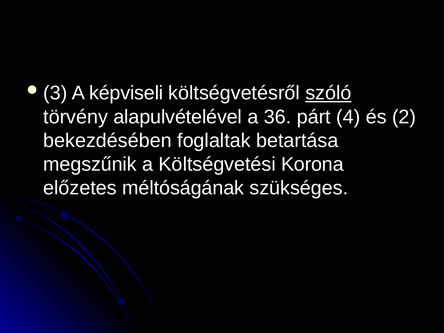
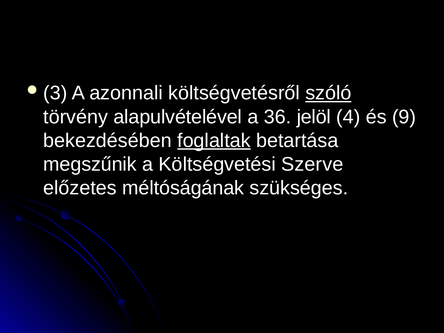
képviseli: képviseli -> azonnali (126, 93)
párt: párt -> jelöl (314, 117)
2: 2 -> 9 (404, 117)
foglaltak underline: none -> present (214, 141)
Korona: Korona -> Szerve (312, 164)
